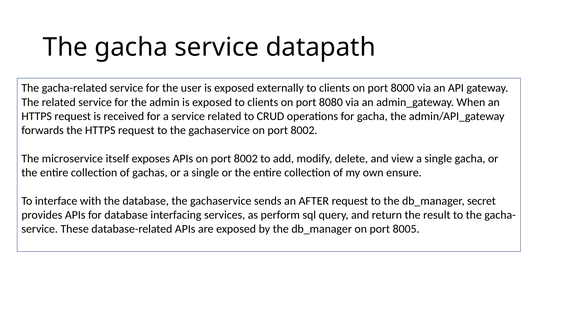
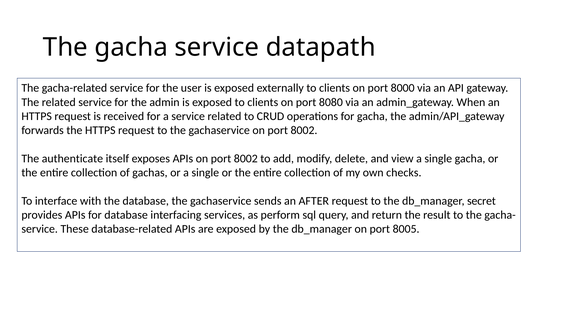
microservice: microservice -> authenticate (72, 159)
ensure: ensure -> checks (404, 173)
